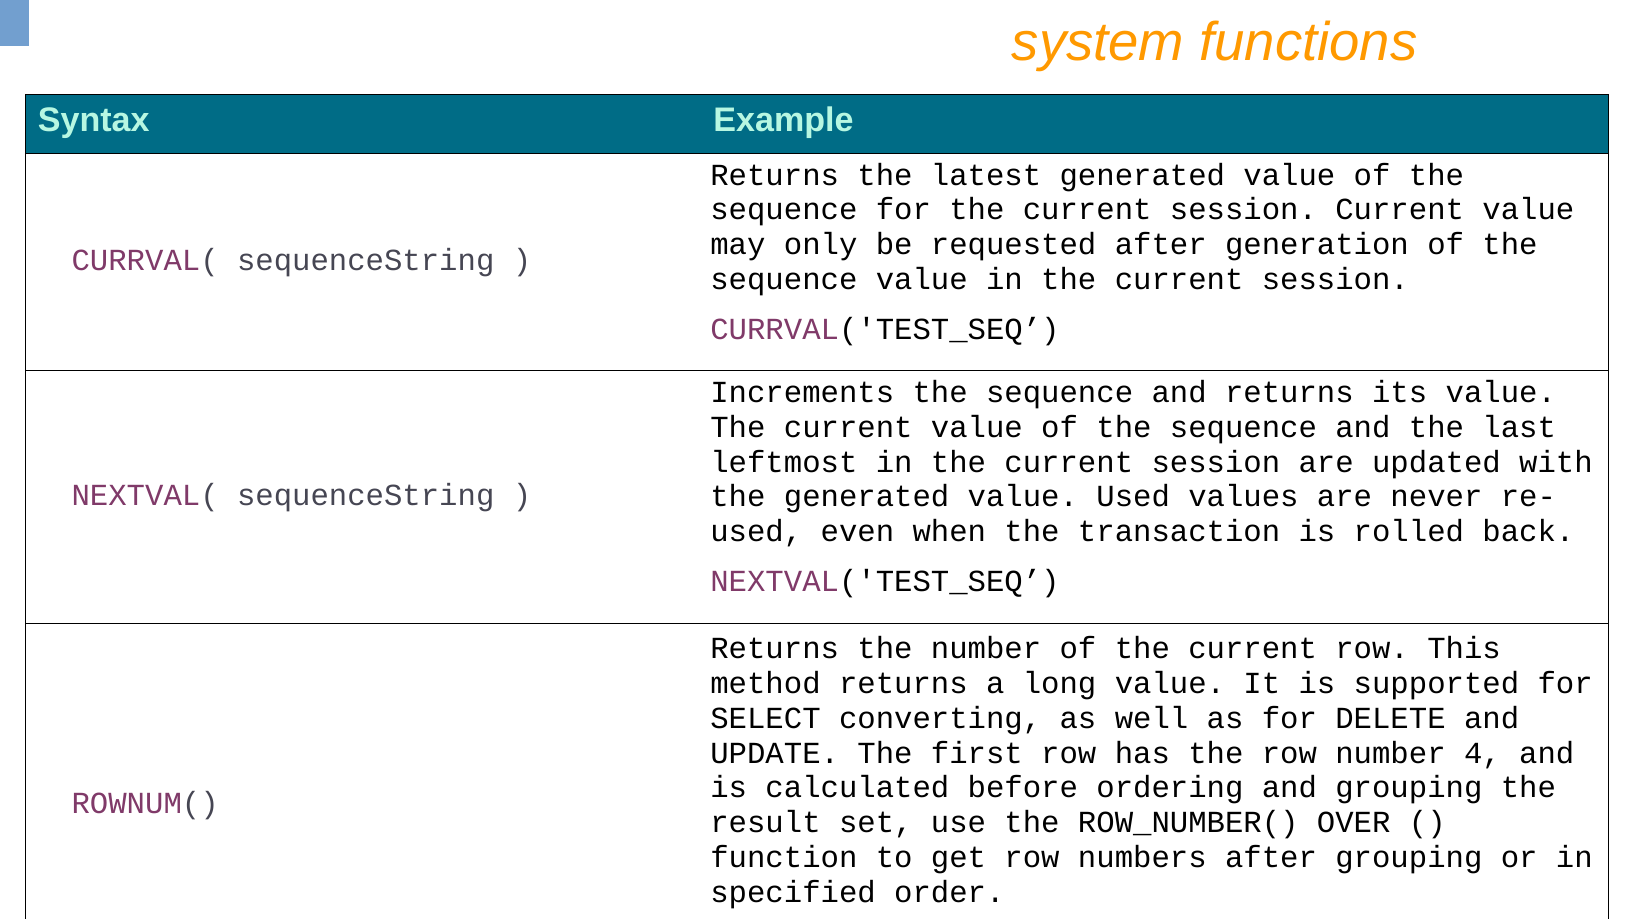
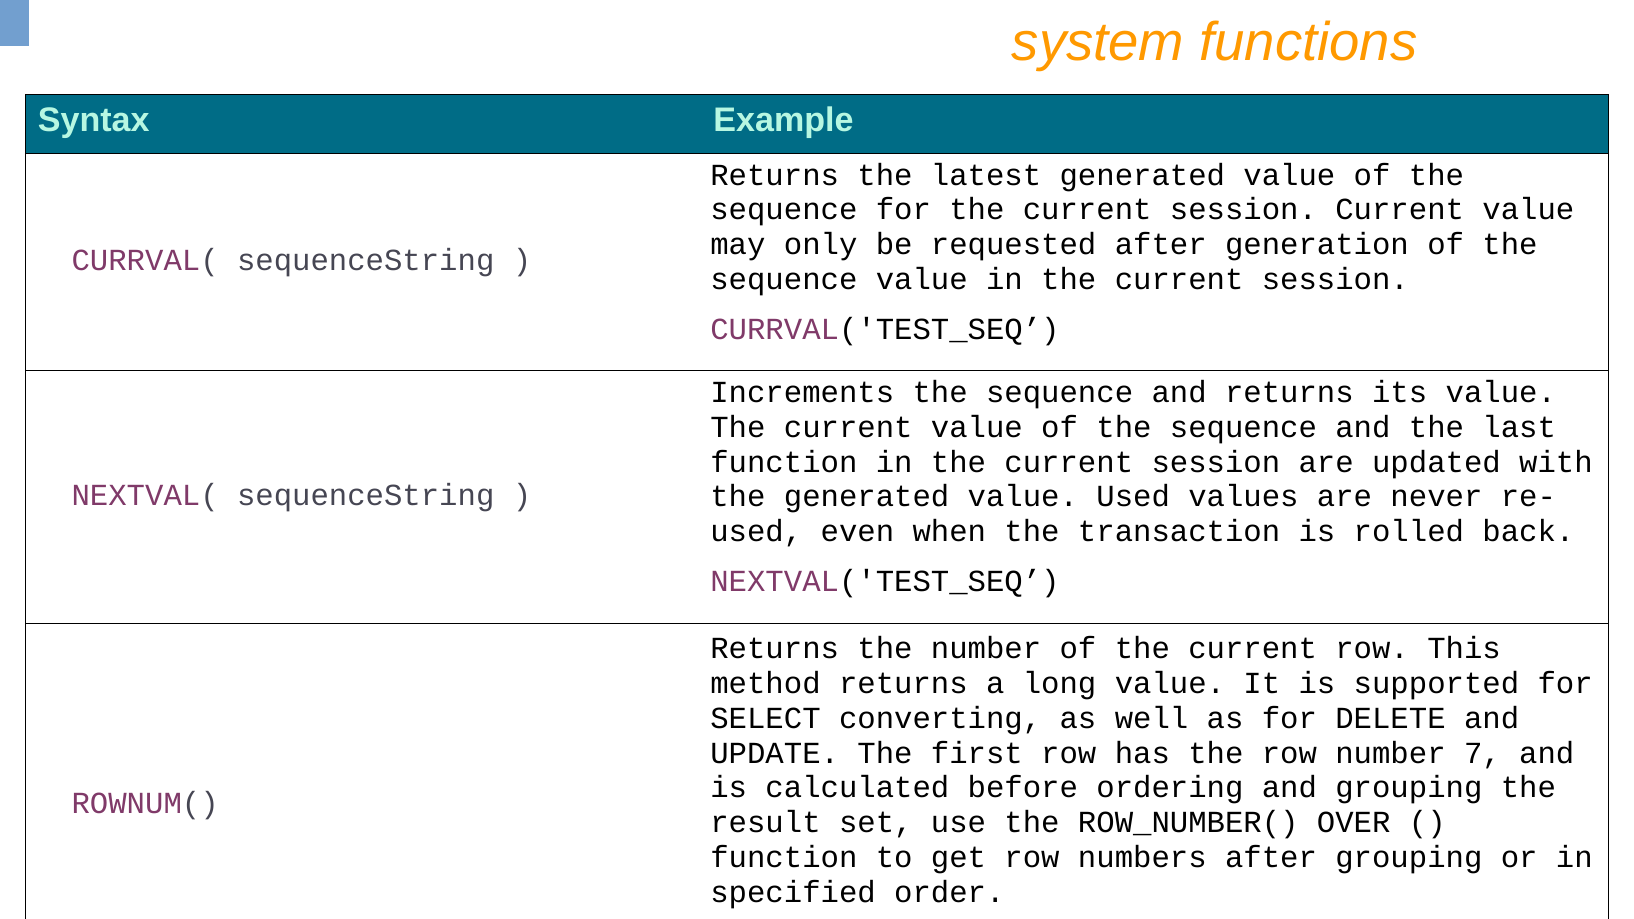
leftmost: leftmost -> function (784, 462)
4: 4 -> 7 (1482, 753)
